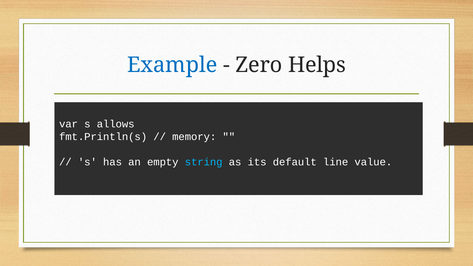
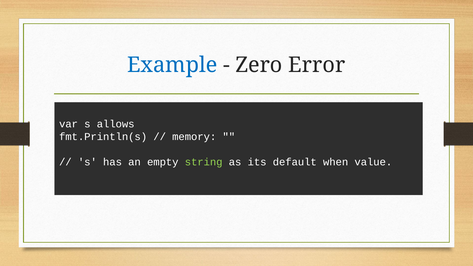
Helps: Helps -> Error (317, 65)
string colour: light blue -> light green (204, 162)
line: line -> when (336, 162)
